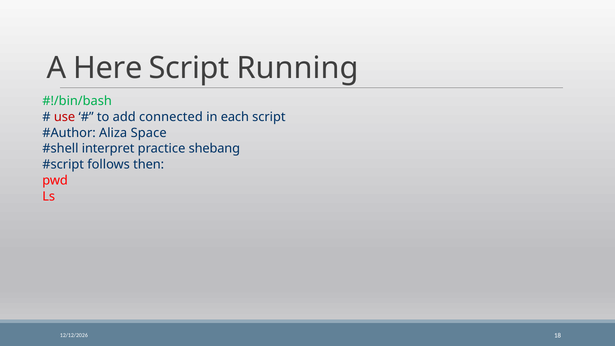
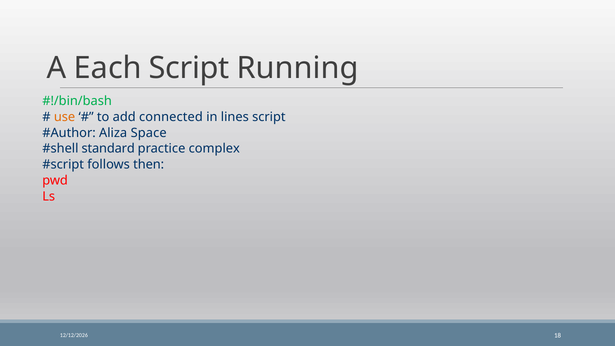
Here: Here -> Each (108, 68)
use colour: red -> orange (65, 117)
each: each -> lines (235, 117)
interpret: interpret -> standard (108, 149)
shebang: shebang -> complex (214, 149)
